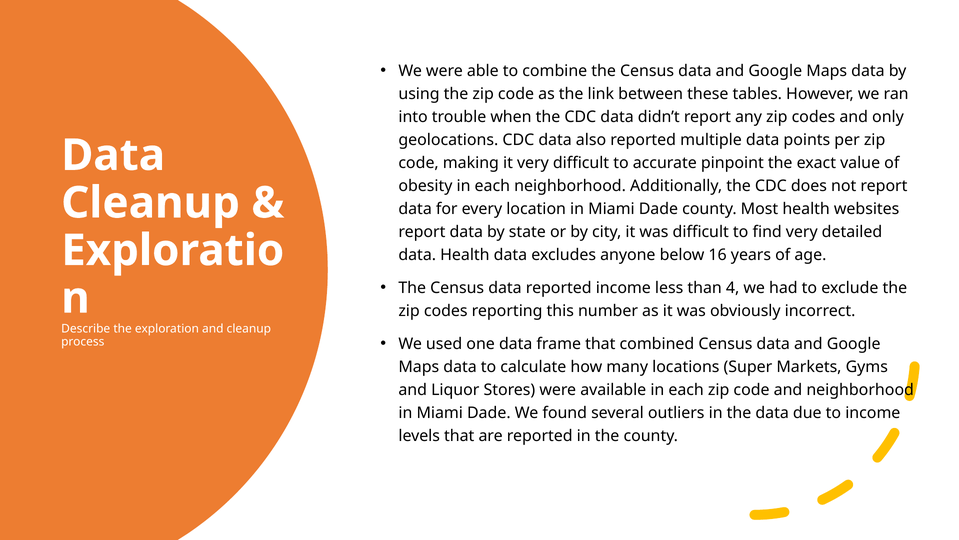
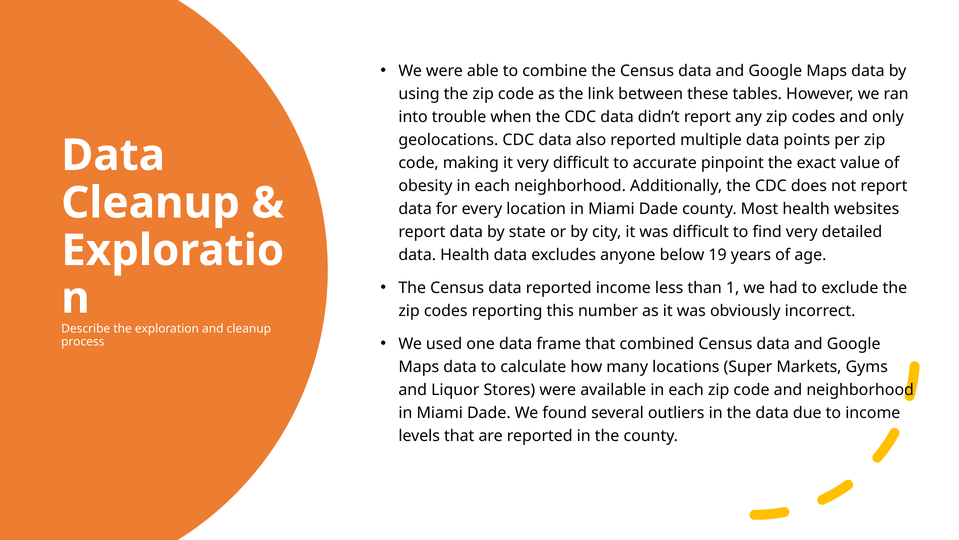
16: 16 -> 19 (718, 255)
4: 4 -> 1 (733, 288)
